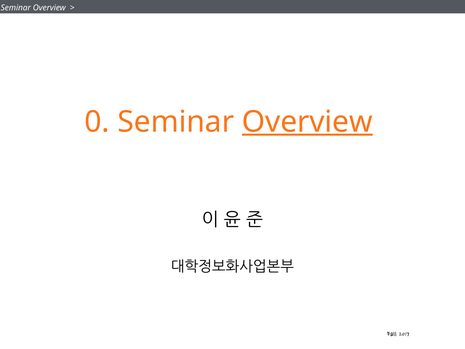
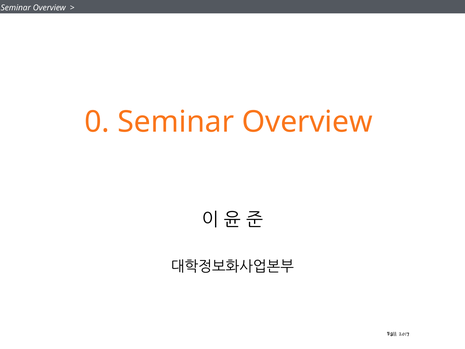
Overview underline: present -> none (307, 122)
